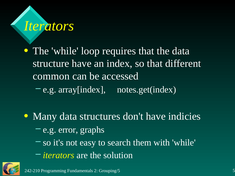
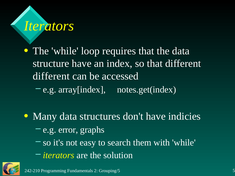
common: common -> different (51, 76)
